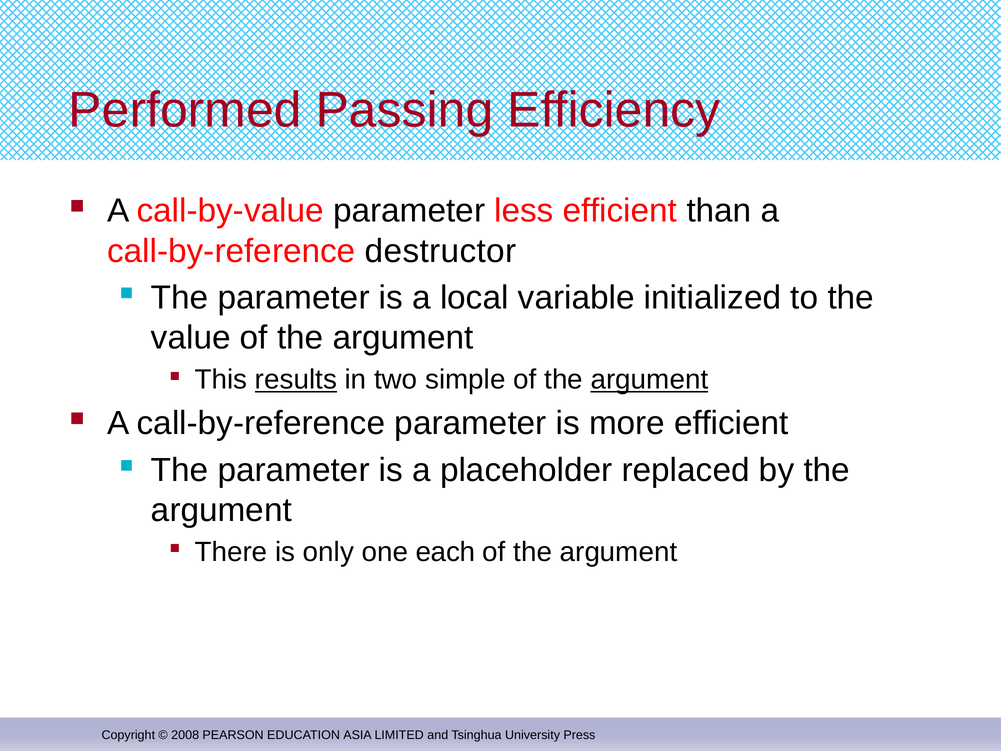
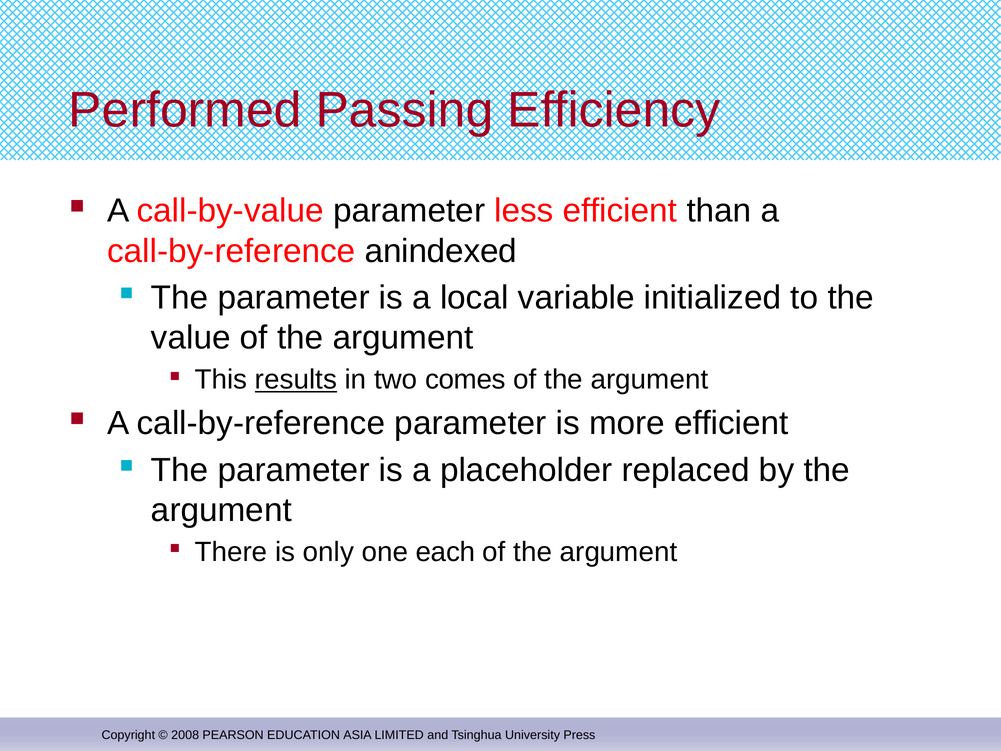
destructor: destructor -> anindexed (441, 251)
simple: simple -> comes (465, 380)
argument underline: present -> none (649, 380)
